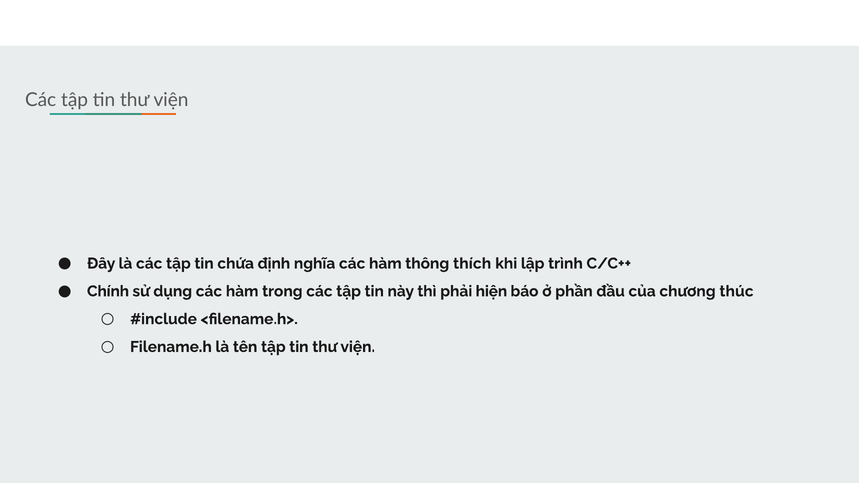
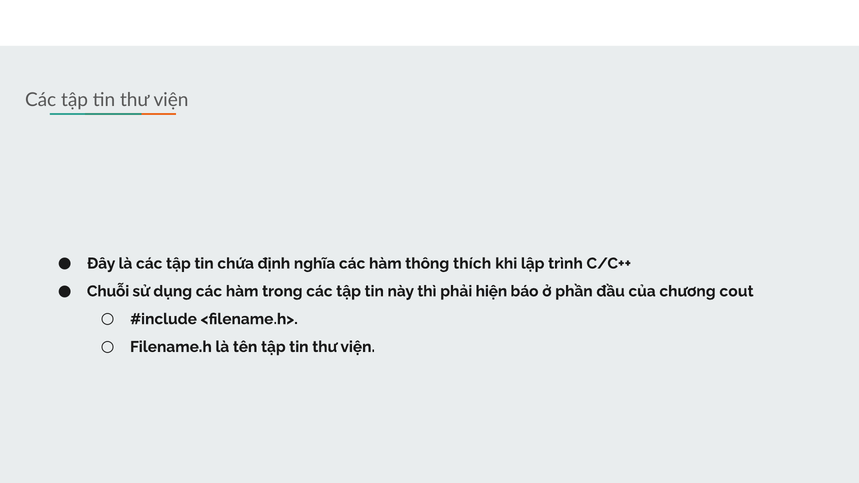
Chính: Chính -> Chuỗi (108, 291)
thúc: thúc -> cout (736, 291)
